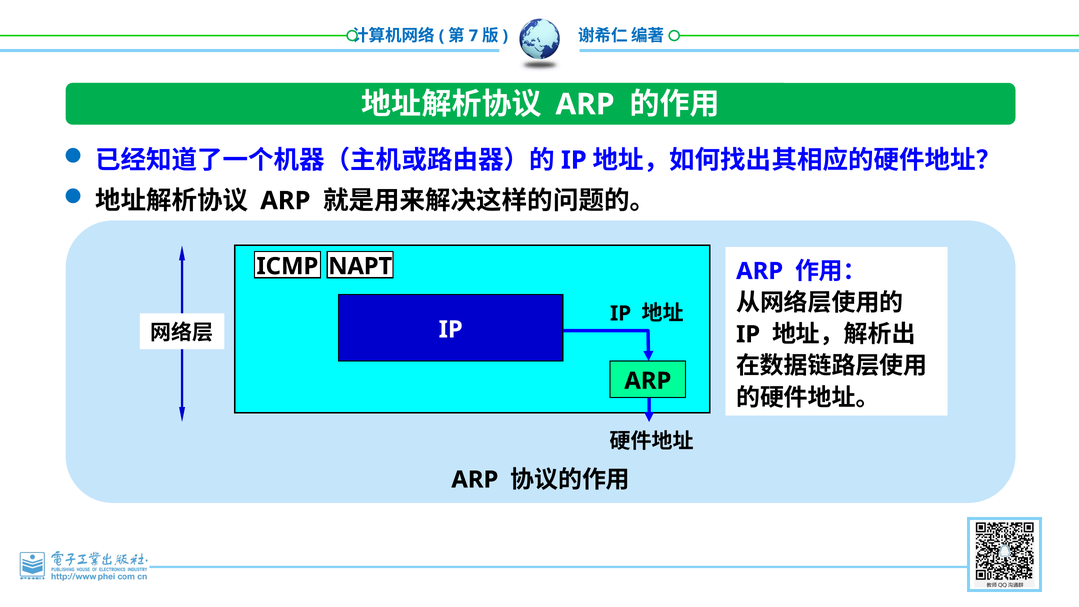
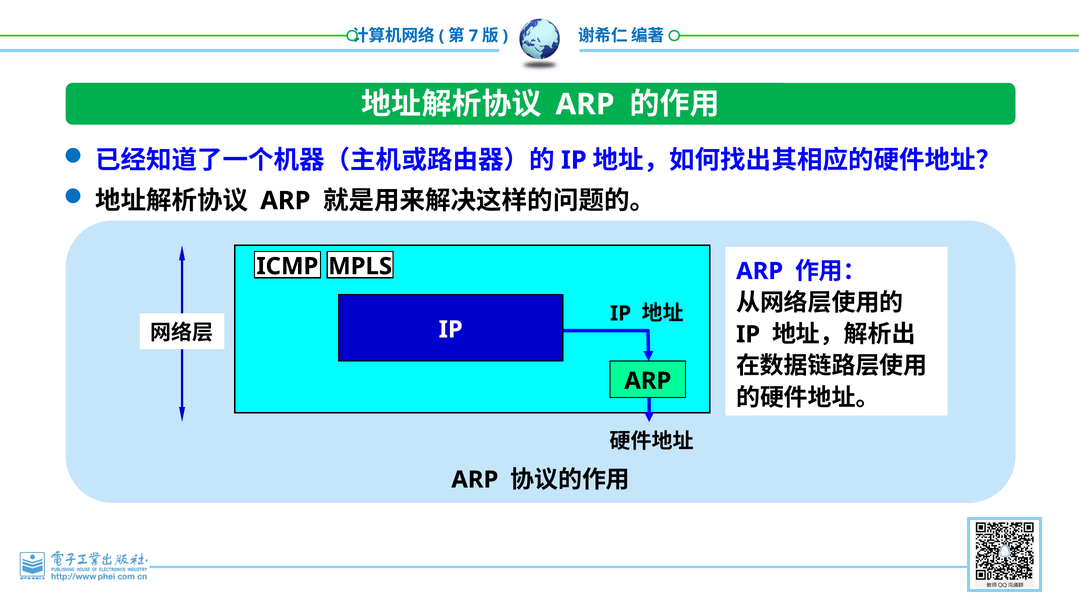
NAPT: NAPT -> MPLS (360, 266)
